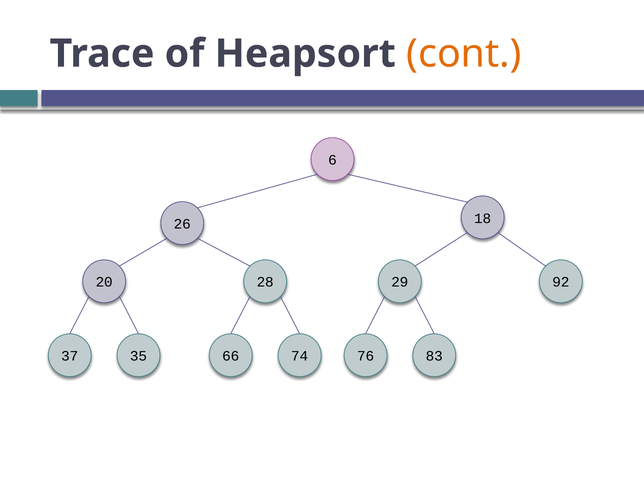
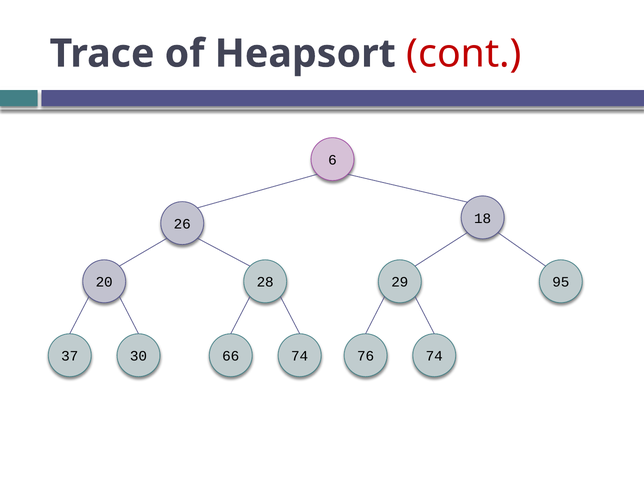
cont colour: orange -> red (464, 54)
92: 92 -> 95 (561, 282)
35: 35 -> 30 (139, 356)
76 83: 83 -> 74 (434, 356)
